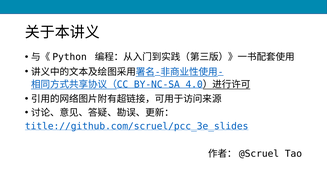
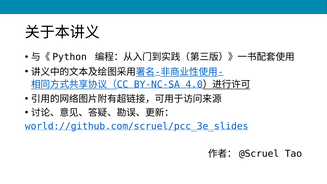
title://github.com/scruel/pcc_3e_slides: title://github.com/scruel/pcc_3e_slides -> world://github.com/scruel/pcc_3e_slides (137, 126)
